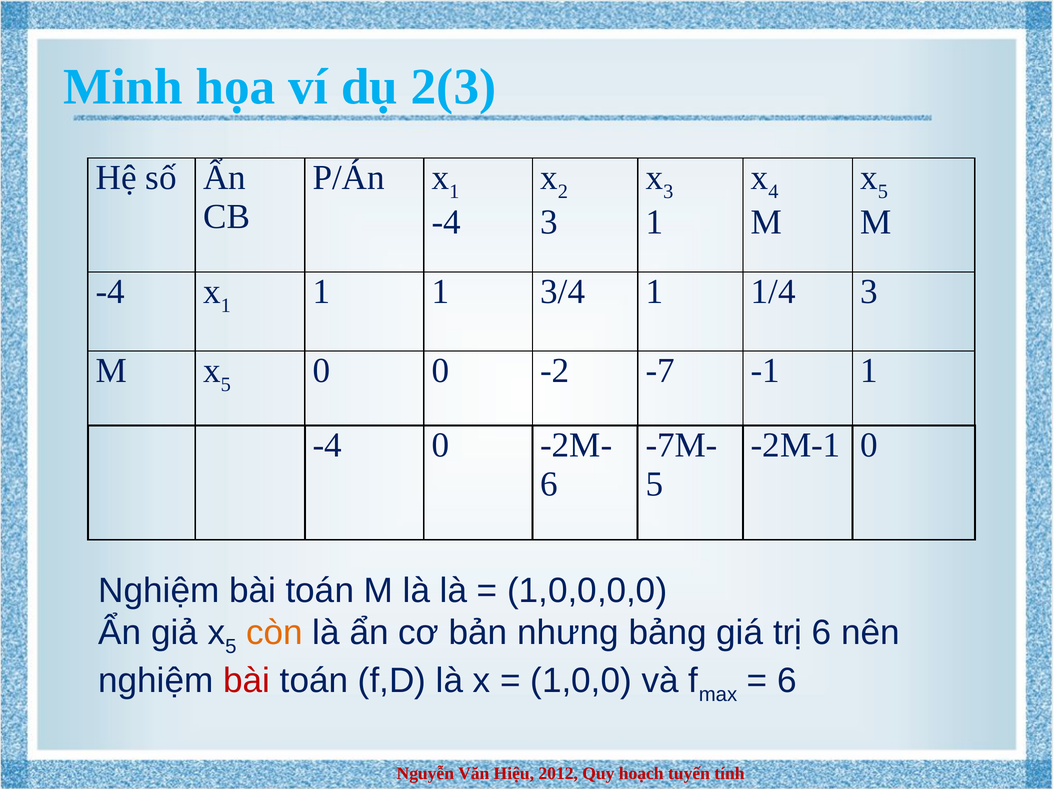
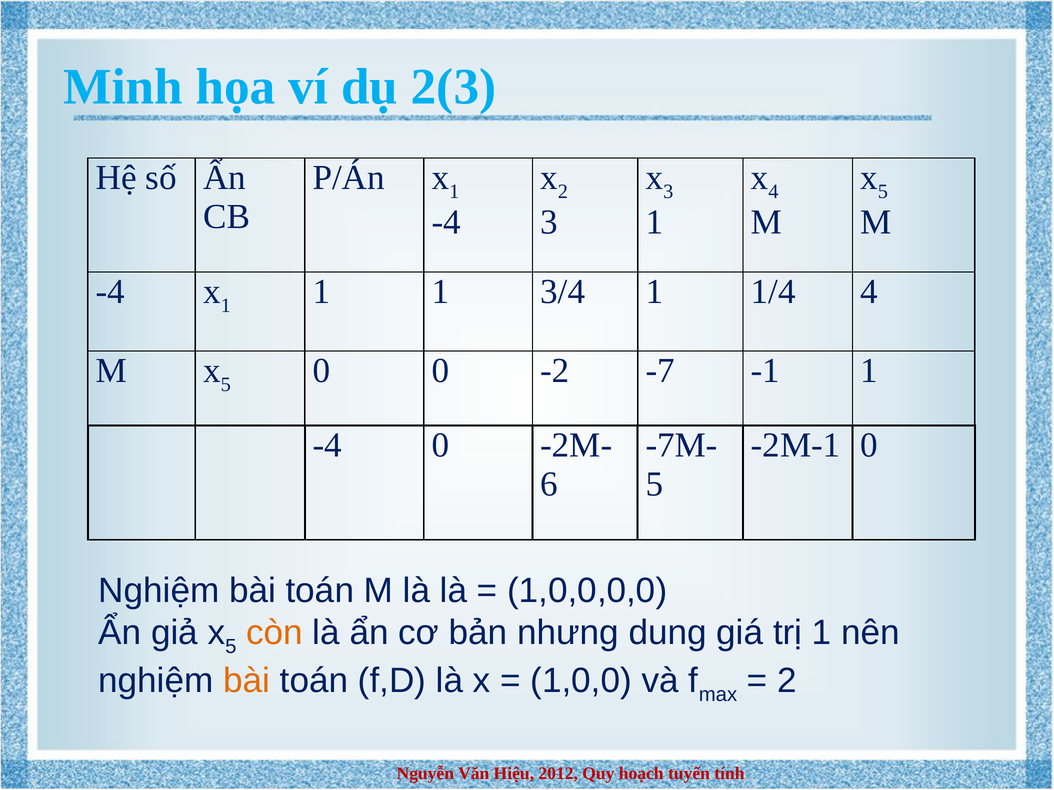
1/4 3: 3 -> 4 (869, 292)
bảng: bảng -> dung (668, 633)
trị 6: 6 -> 1 (822, 633)
bài colour: red -> orange (247, 681)
6: 6 -> 2 (787, 681)
